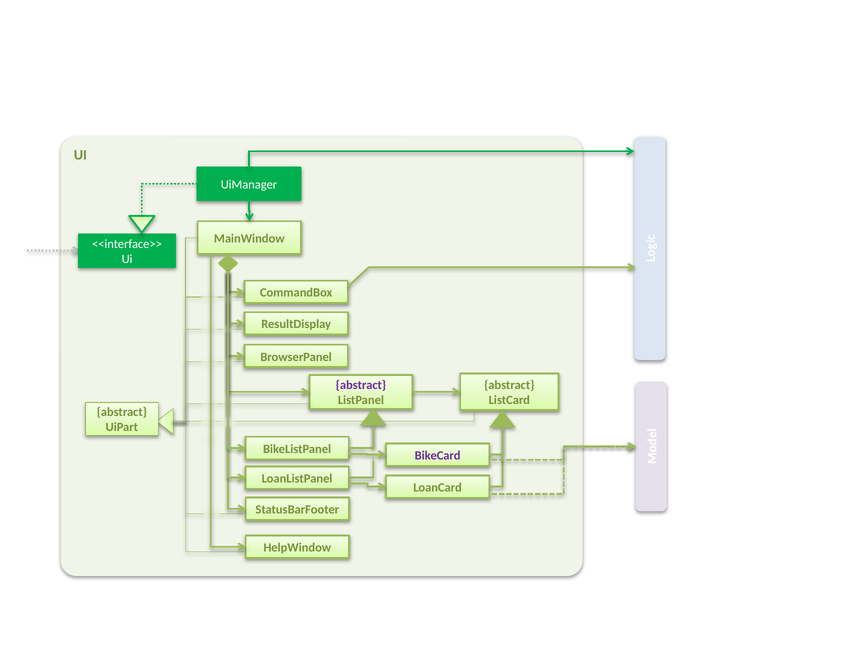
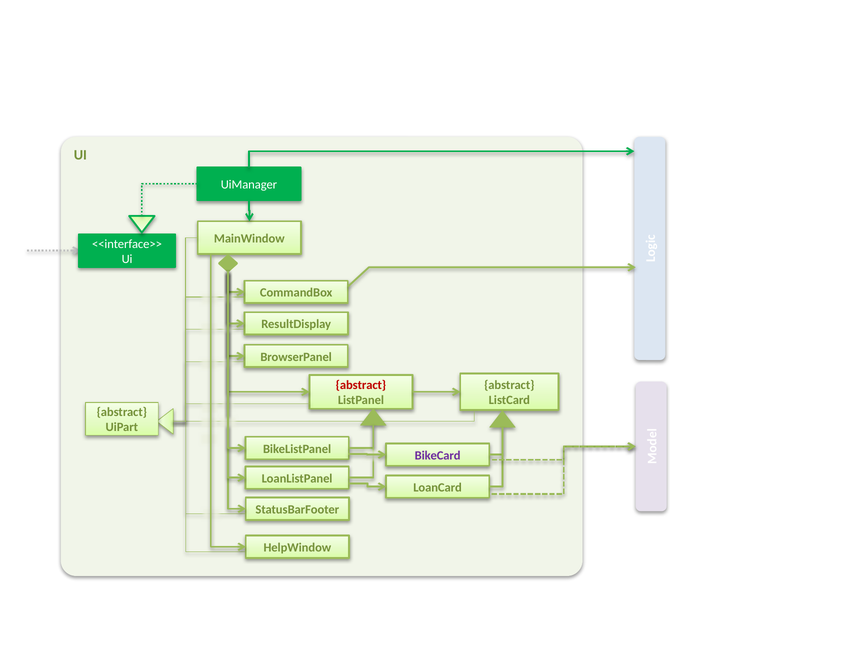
abstract colour: purple -> red (361, 385)
